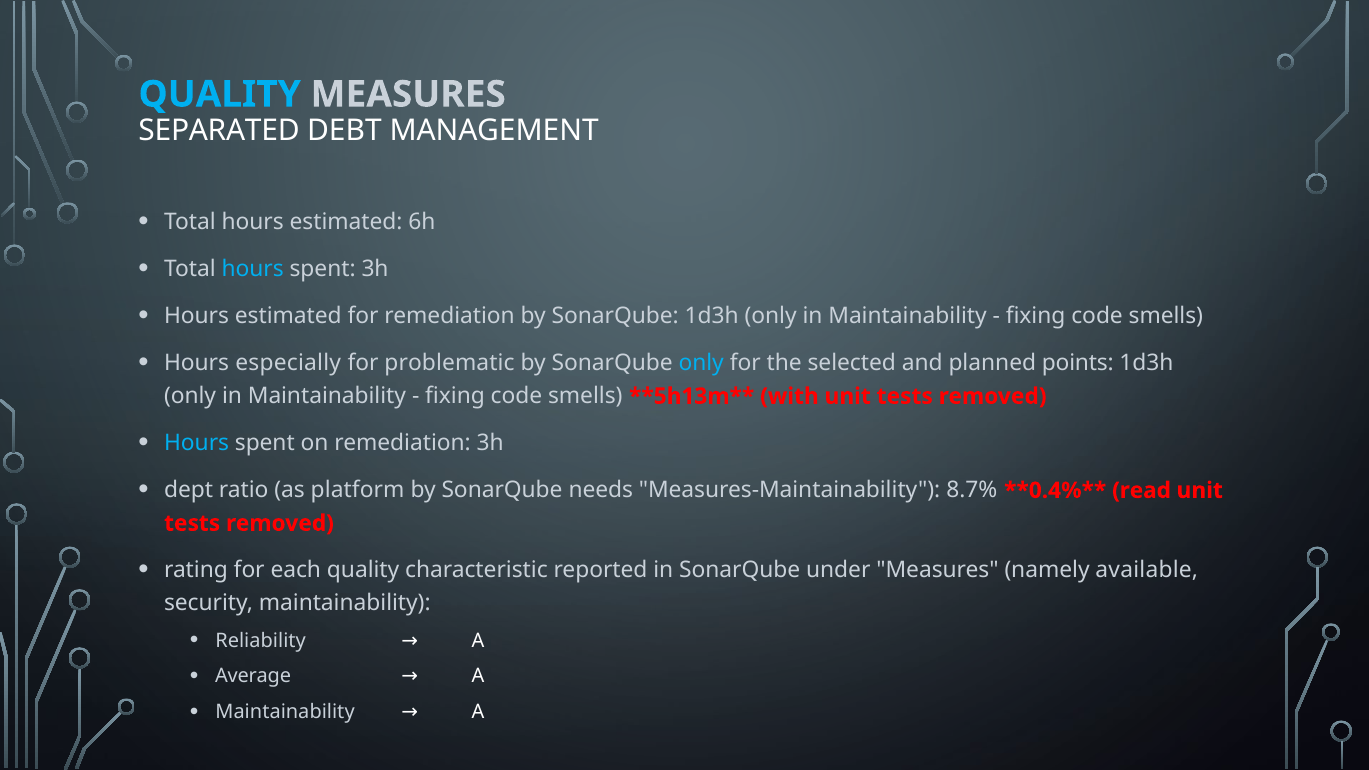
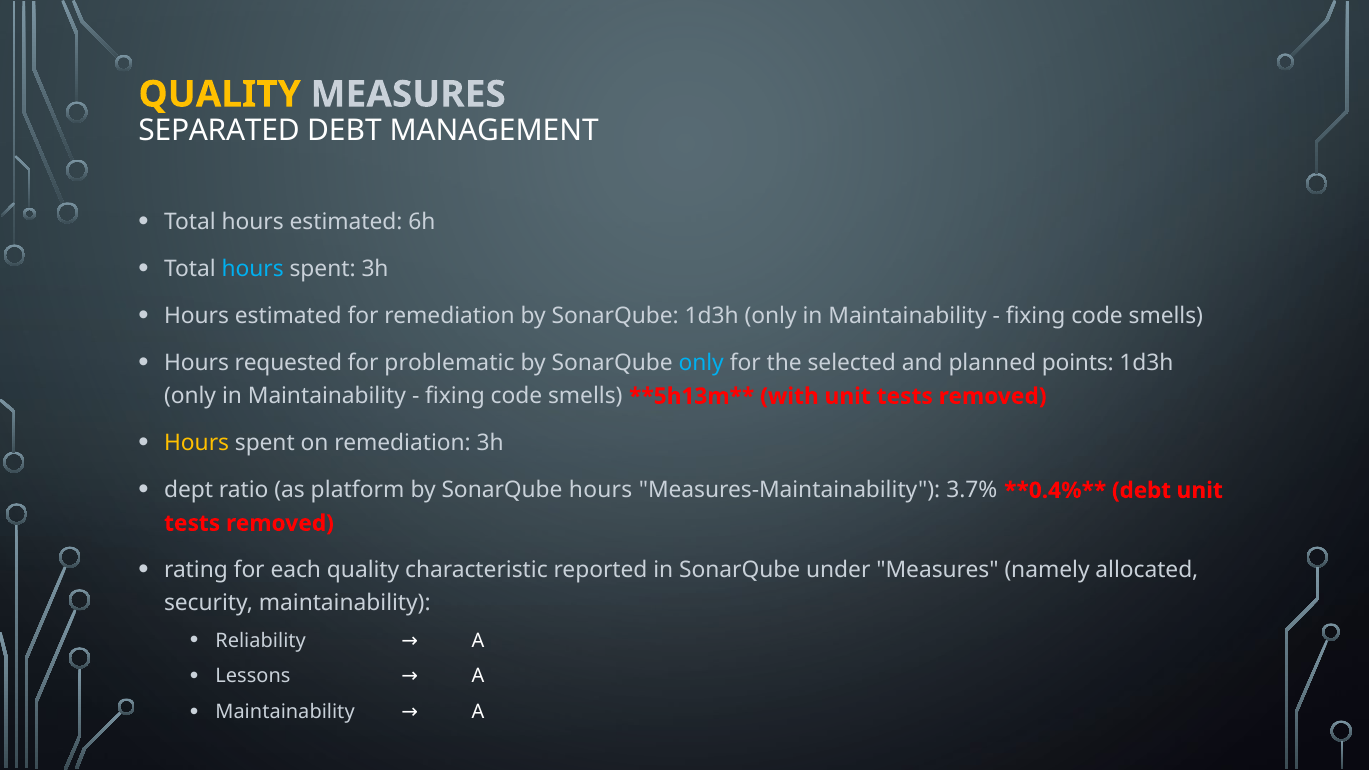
QUALITY colour: light blue -> yellow (220, 94)
especially: especially -> requested (288, 363)
Hours colour: light blue -> yellow (197, 443)
SonarQube needs: needs -> hours (601, 490)
8.7%: 8.7% -> 3.7% (972, 490)
read: read -> debt (1142, 490)
available: available -> allocated (1147, 570)
Average: Average -> Lessons (253, 676)
